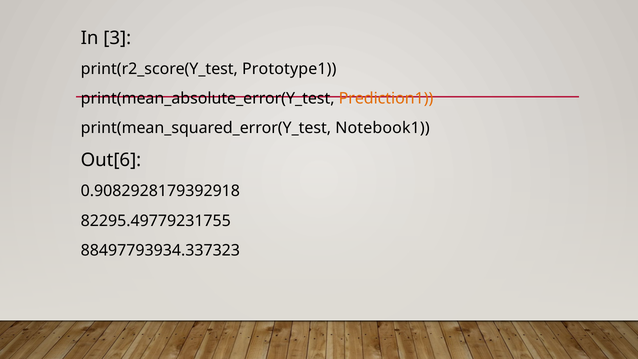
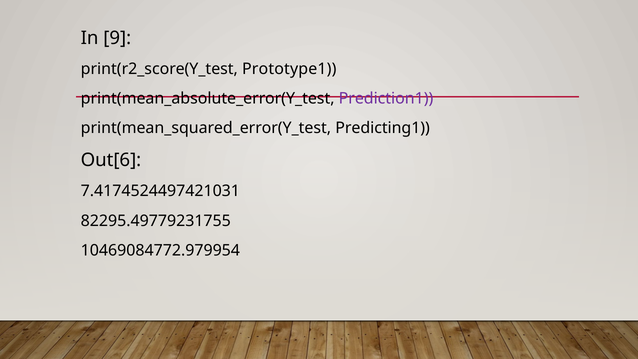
3: 3 -> 9 (117, 38)
Prediction1 colour: orange -> purple (386, 98)
Notebook1: Notebook1 -> Predicting1 (383, 128)
0.9082928179392918: 0.9082928179392918 -> 7.4174524497421031 (160, 191)
88497793934.337323: 88497793934.337323 -> 10469084772.979954 (160, 250)
